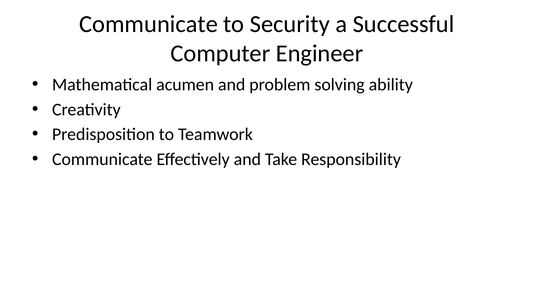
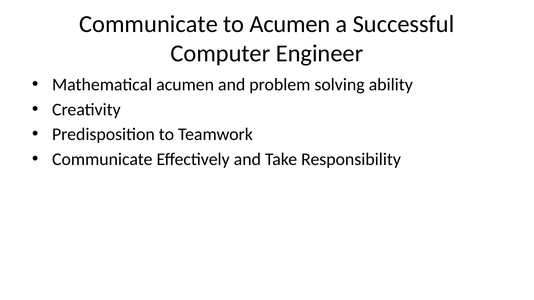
to Security: Security -> Acumen (290, 24)
